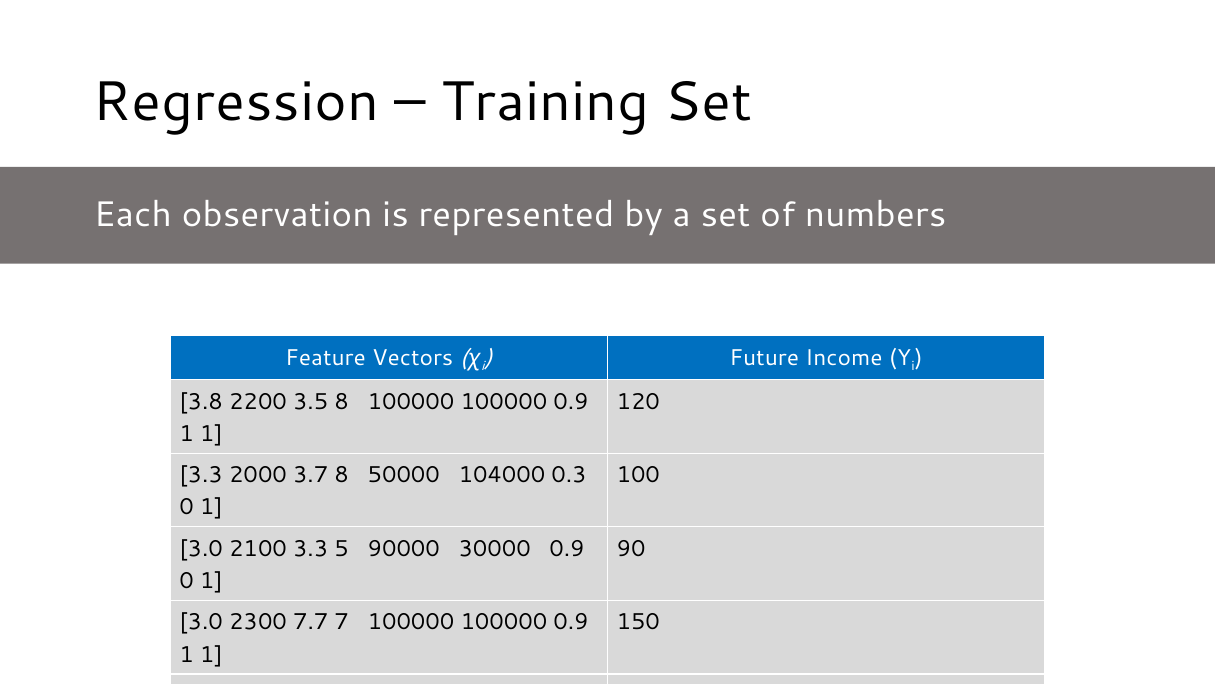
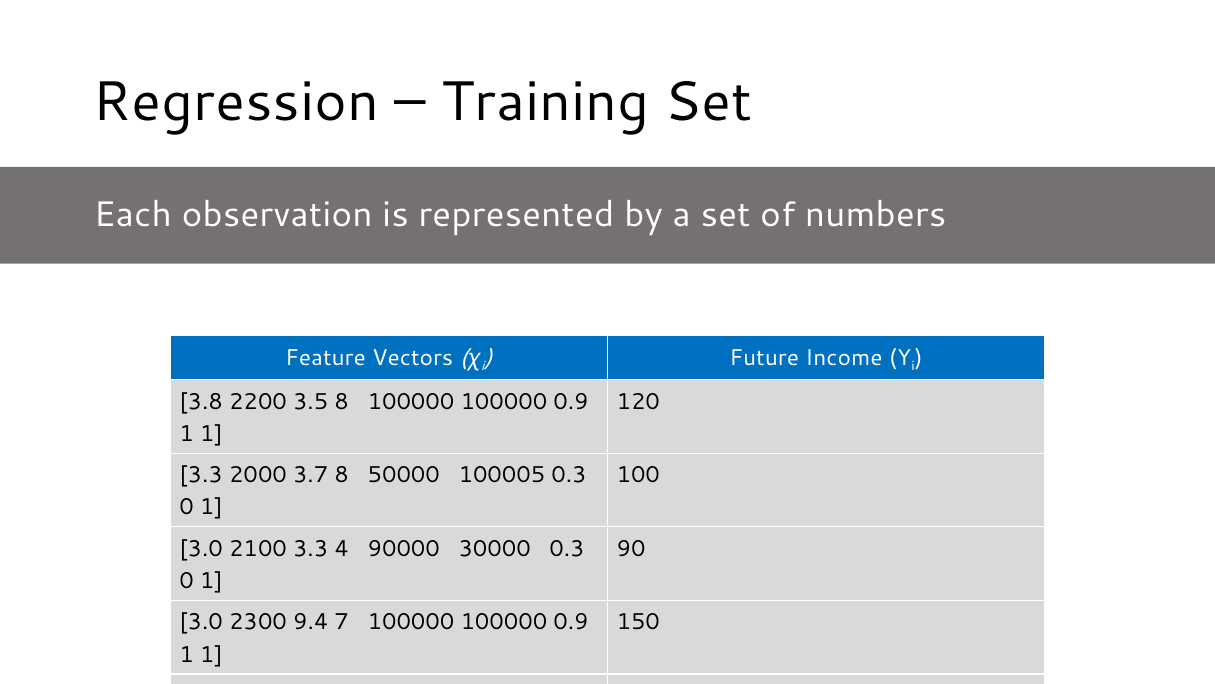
104000: 104000 -> 100005 (502, 475)
5: 5 -> 4 (342, 548)
30000 0.9: 0.9 -> 0.3 (567, 548)
7.7: 7.7 -> 9.4 (311, 622)
